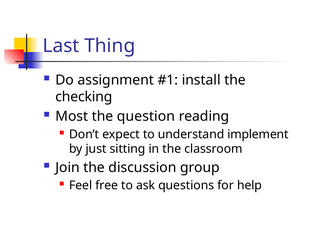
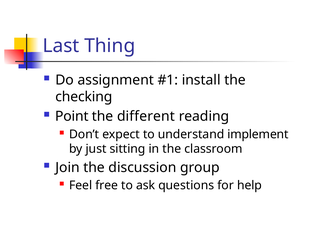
Most: Most -> Point (72, 116)
question: question -> different (146, 116)
